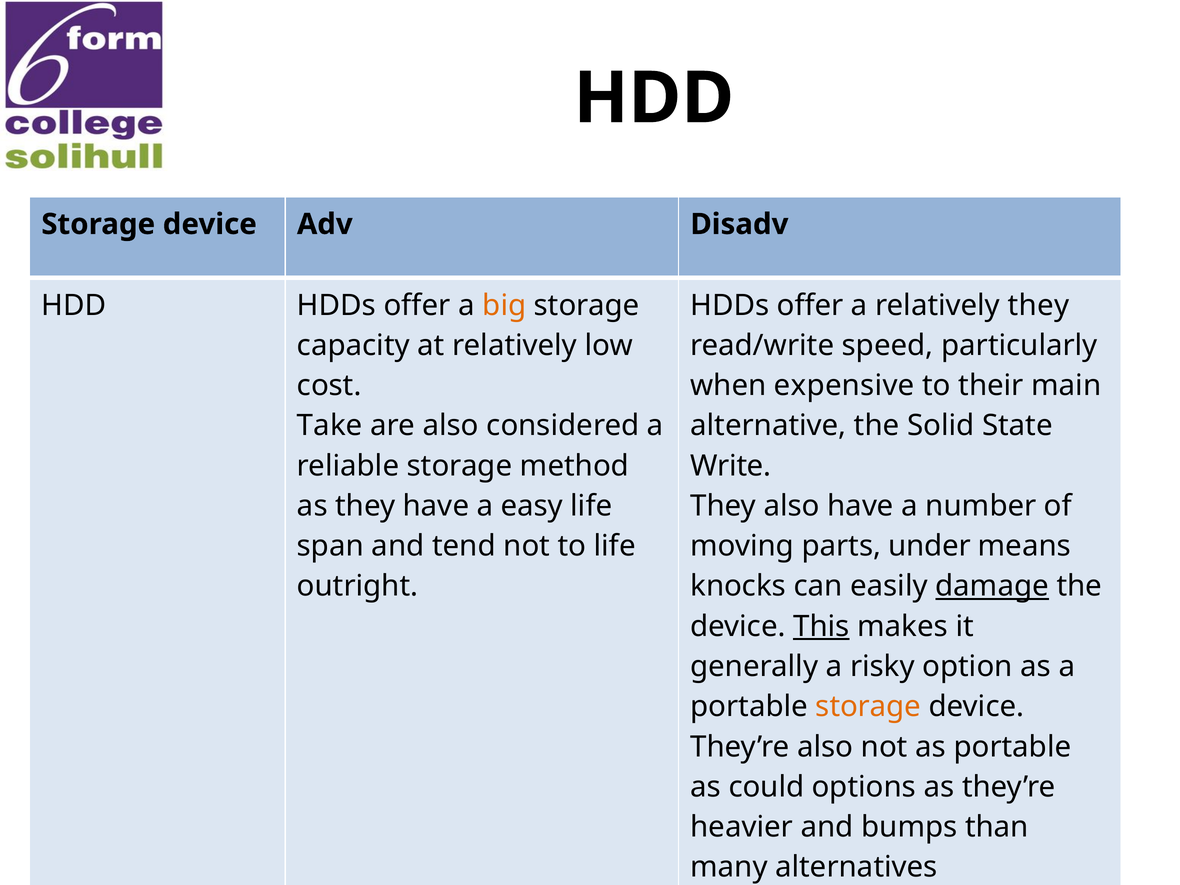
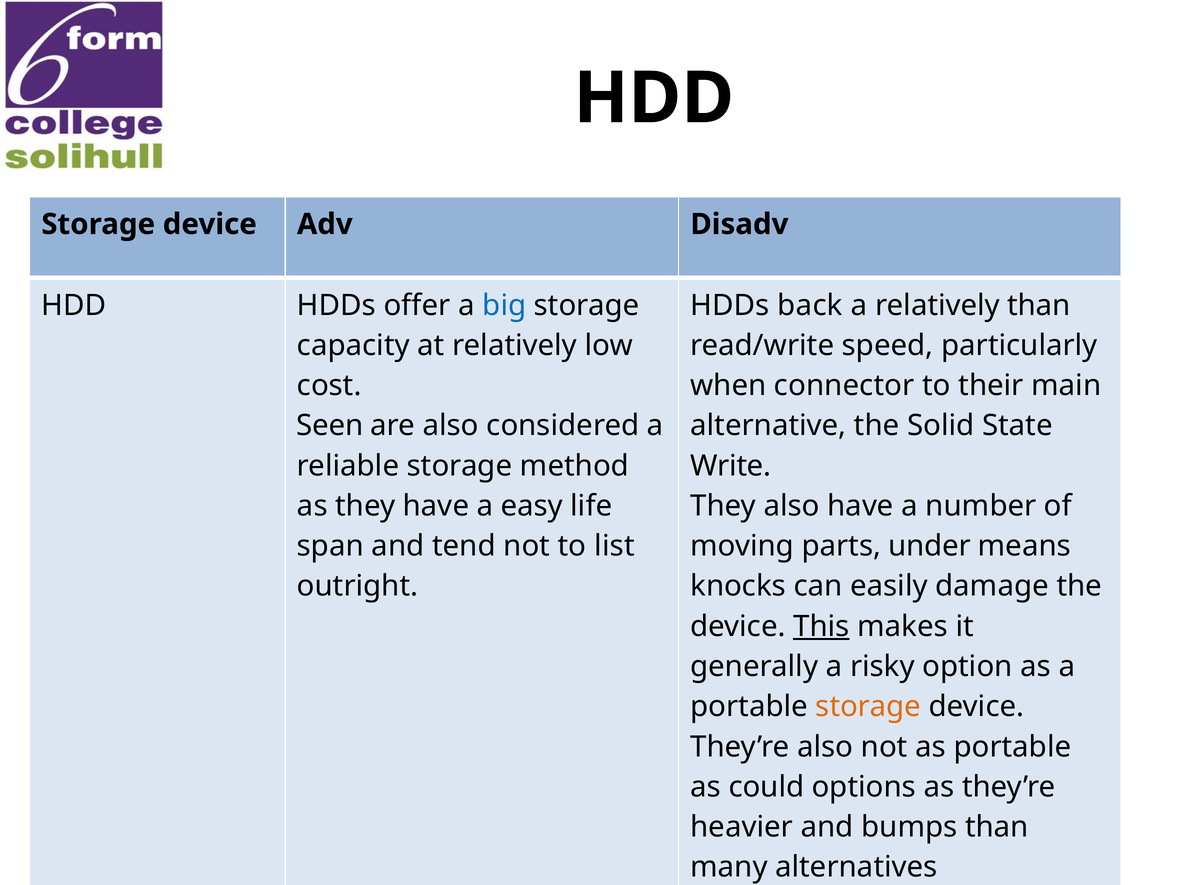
big colour: orange -> blue (504, 305)
offer: offer -> back (810, 305)
relatively they: they -> than (1039, 305)
expensive: expensive -> connector (844, 386)
Take: Take -> Seen (330, 426)
to life: life -> list (615, 546)
damage underline: present -> none (992, 586)
